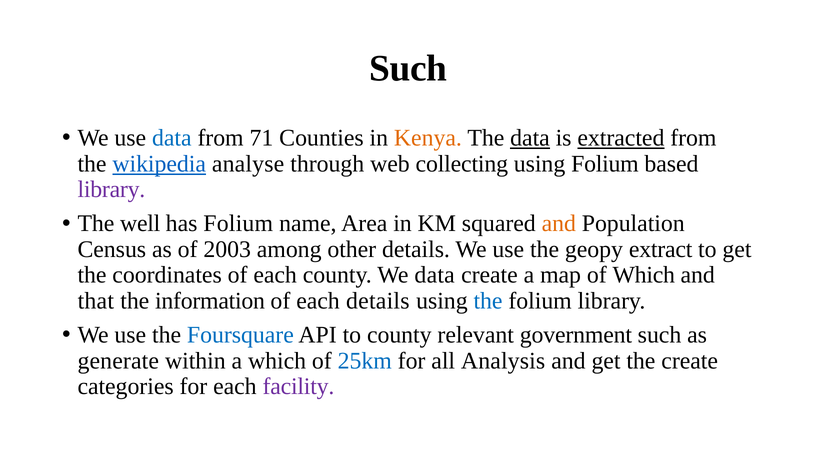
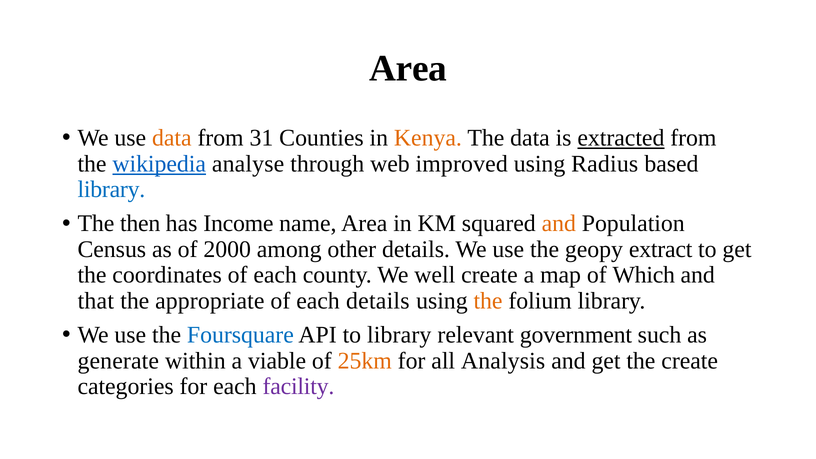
Such: Such -> Area (408, 69)
data colour: blue -> orange (172, 138)
71: 71 -> 31 (261, 138)
data underline: present -> none (530, 138)
collecting: collecting -> improved (462, 164)
using Folium: Folium -> Radius (605, 164)
library colour: purple -> blue (111, 189)
well: well -> then (140, 224)
has Folium: Folium -> Income (238, 224)
2003: 2003 -> 2000 (227, 249)
We data: data -> well (435, 275)
information: information -> appropriate (210, 301)
the colour: blue -> orange (488, 301)
to county: county -> library (399, 335)
a which: which -> viable (277, 361)
25km colour: blue -> orange (365, 361)
